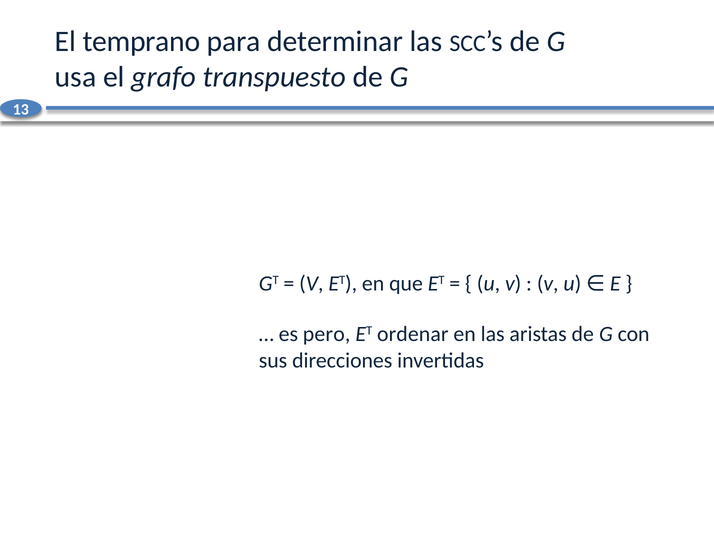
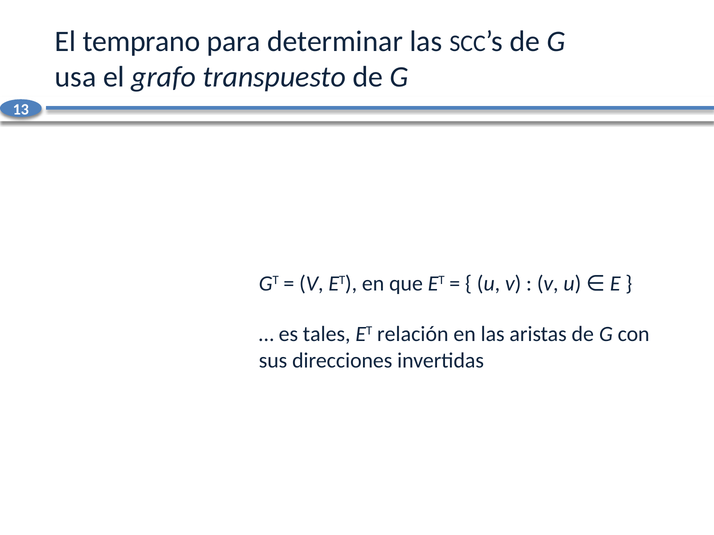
pero: pero -> tales (327, 335)
ordenar: ordenar -> relación (413, 335)
